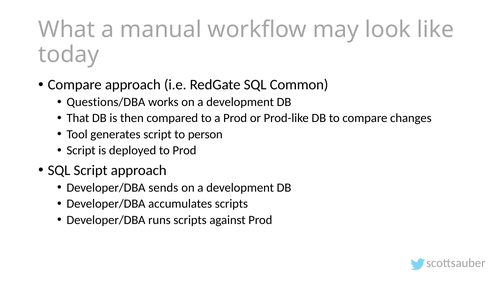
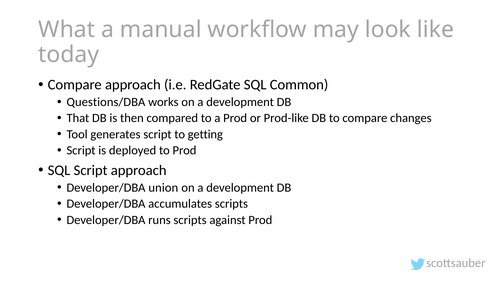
person: person -> getting (205, 134)
sends: sends -> union (163, 188)
